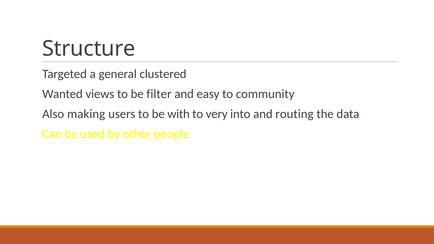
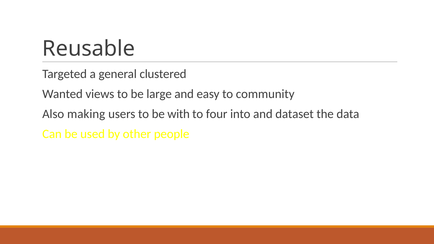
Structure: Structure -> Reusable (89, 49)
filter: filter -> large (159, 94)
very: very -> four (217, 114)
routing: routing -> dataset (295, 114)
